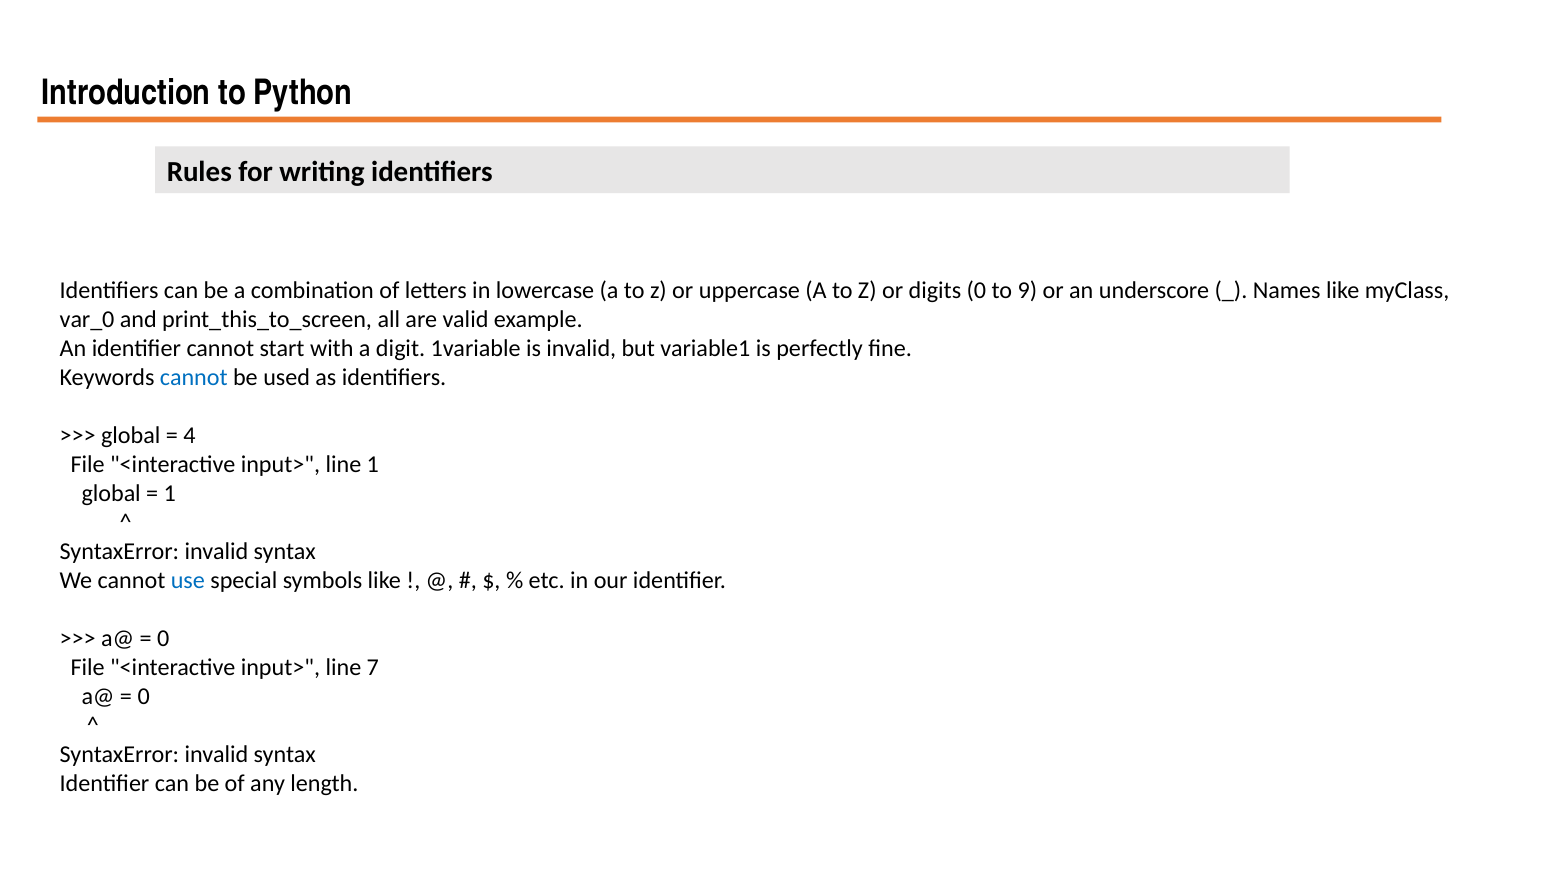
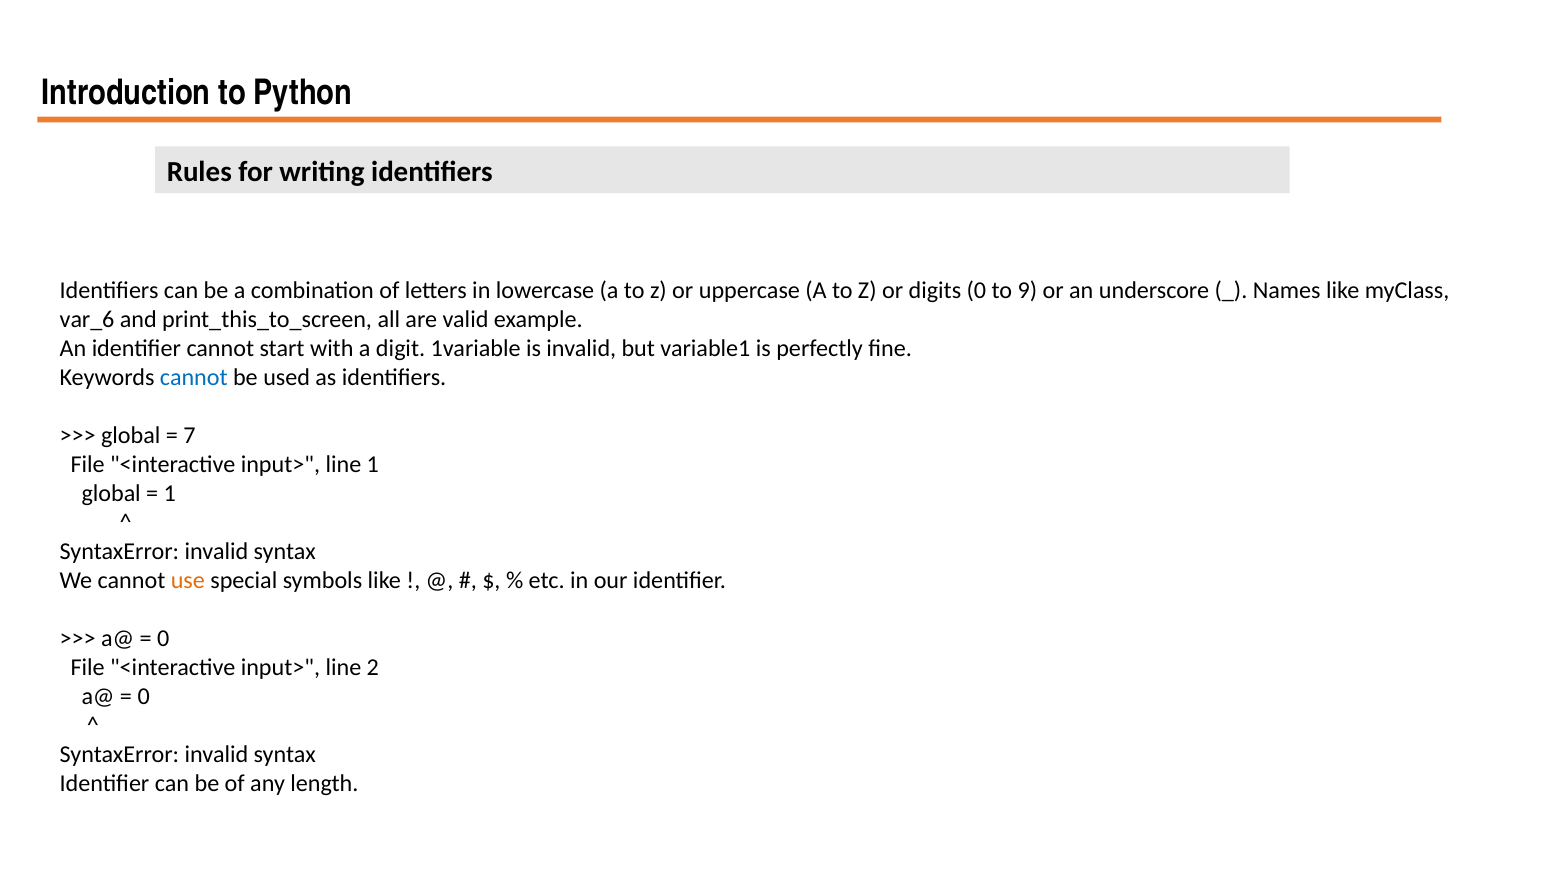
var_0: var_0 -> var_6 (87, 319)
4: 4 -> 7 (190, 435)
use colour: blue -> orange (188, 580)
7: 7 -> 2 (373, 667)
